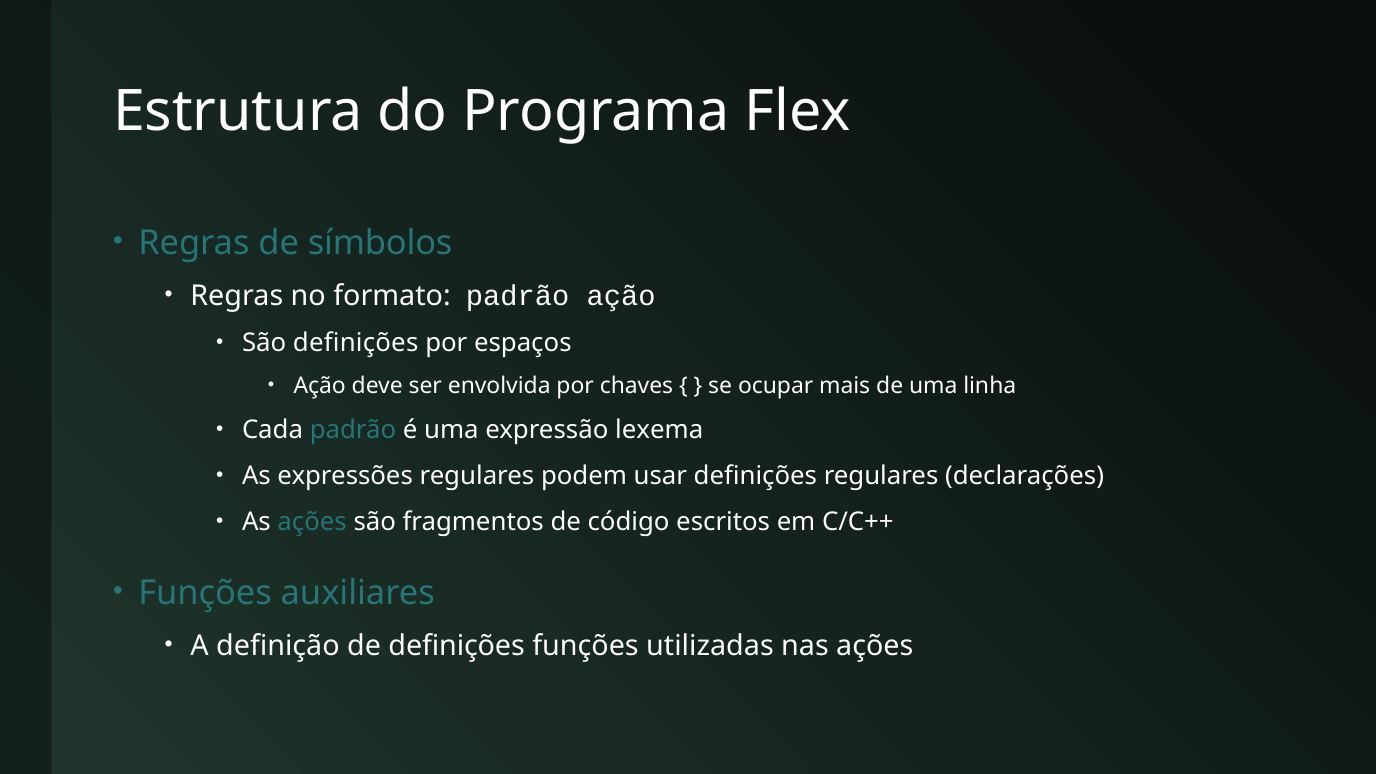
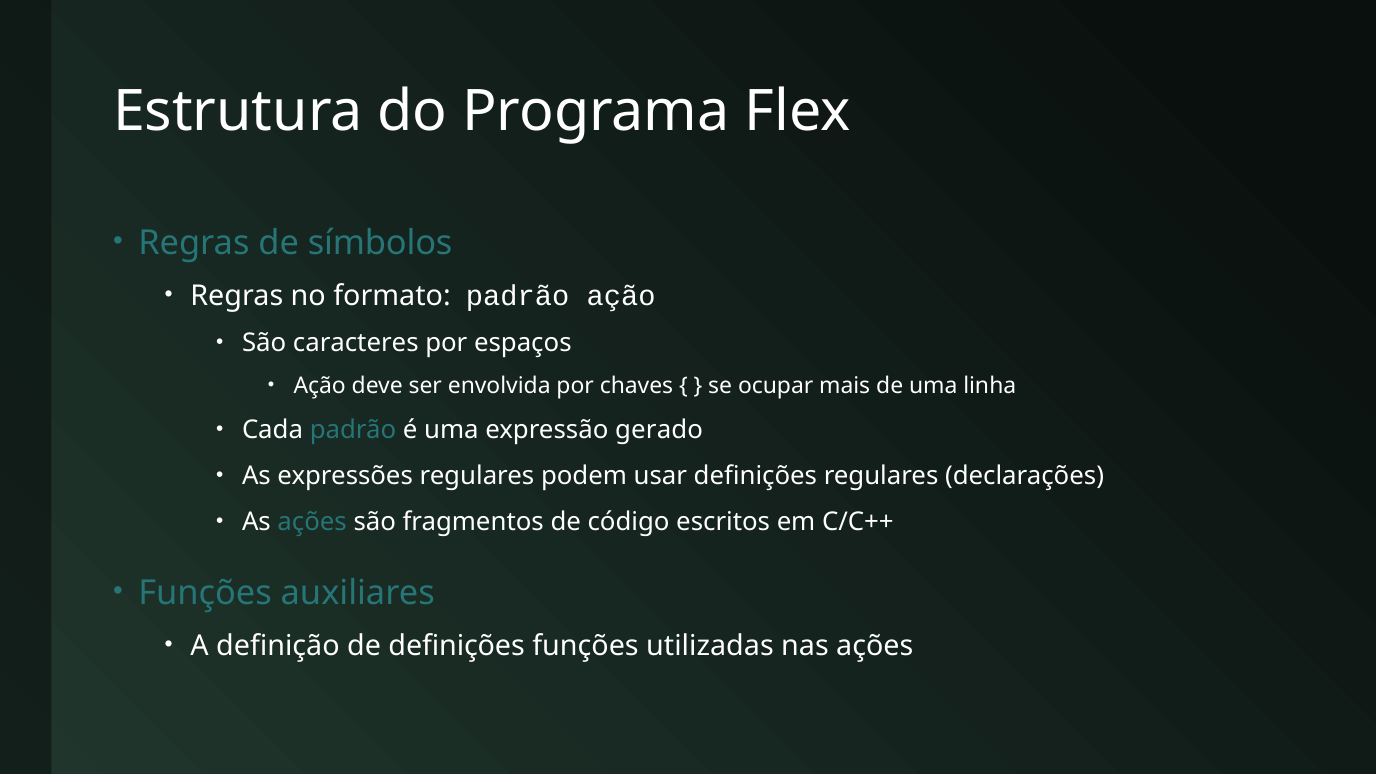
São definições: definições -> caracteres (356, 343)
lexema: lexema -> gerado (659, 431)
